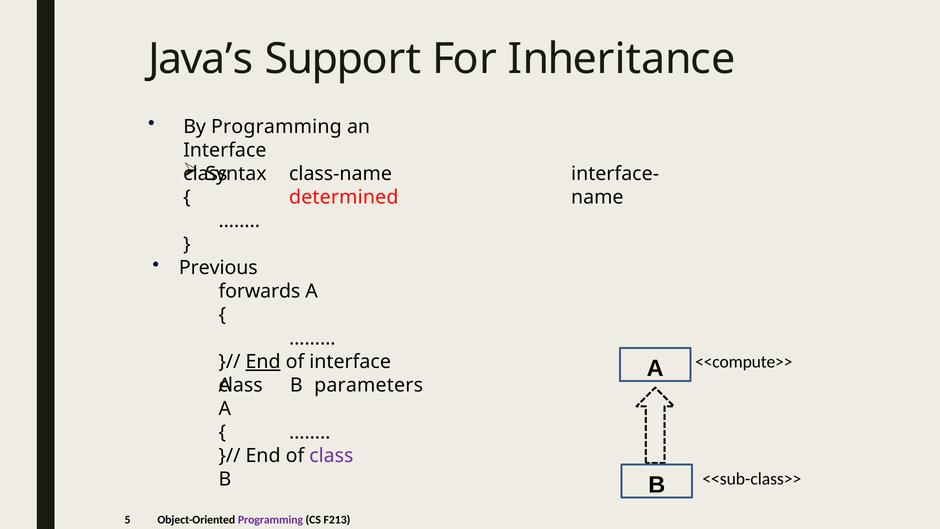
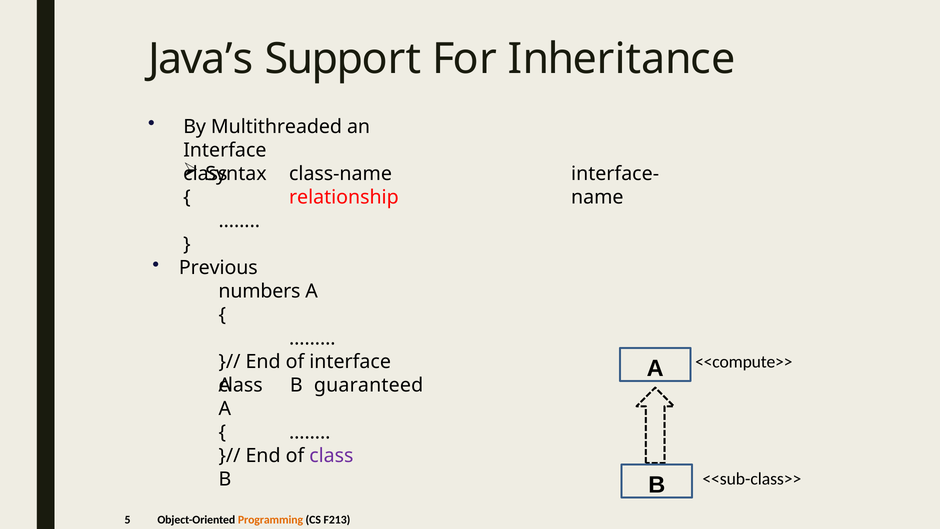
By Programming: Programming -> Multithreaded (277, 127)
determined: determined -> relationship (344, 197)
forwards: forwards -> numbers (259, 291)
End underline: present -> none (263, 362)
parameters: parameters -> guaranteed (369, 385)
Programming colour: purple -> orange (271, 519)
